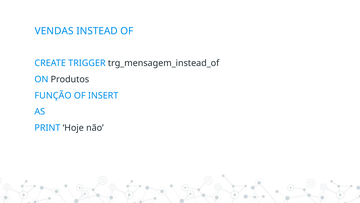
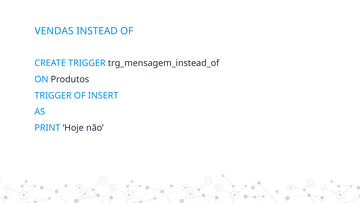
FUNÇÃO: FUNÇÃO -> TRIGGER (53, 95)
